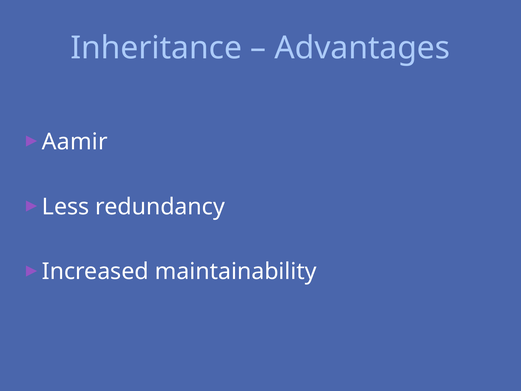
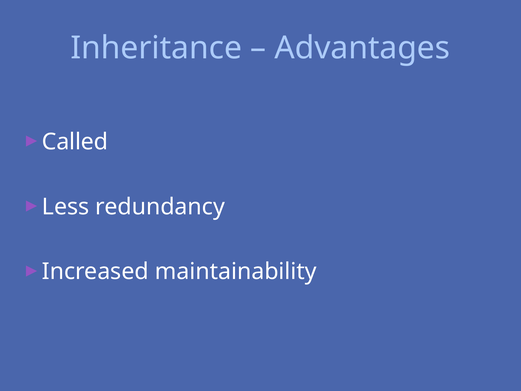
Aamir: Aamir -> Called (75, 142)
